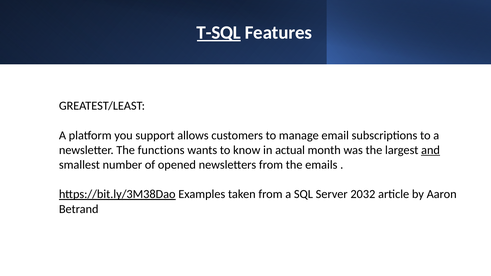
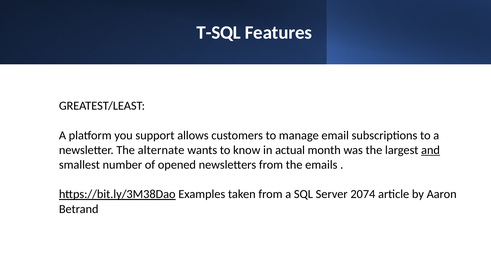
T-SQL underline: present -> none (219, 33)
functions: functions -> alternate (161, 150)
2032: 2032 -> 2074 (363, 194)
